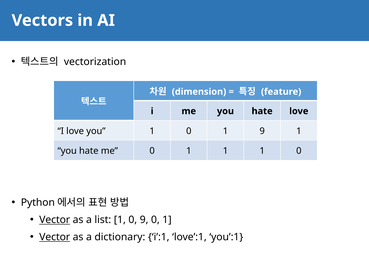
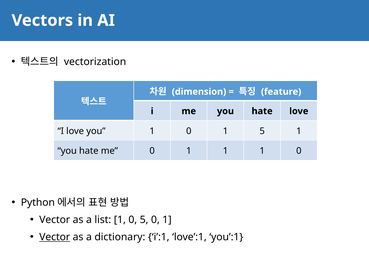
1 9: 9 -> 5 (262, 131)
Vector underline: present -> none (55, 220)
0 9: 9 -> 5 (144, 220)
